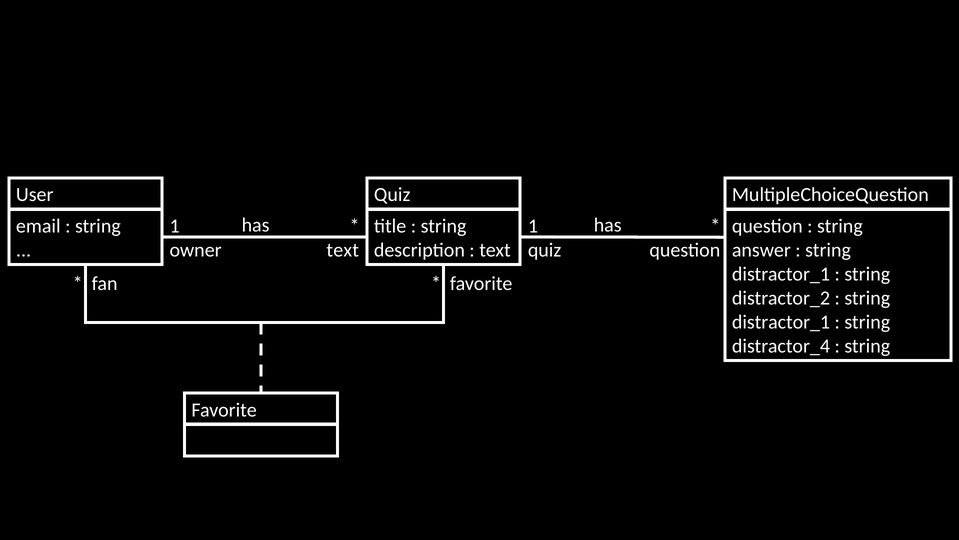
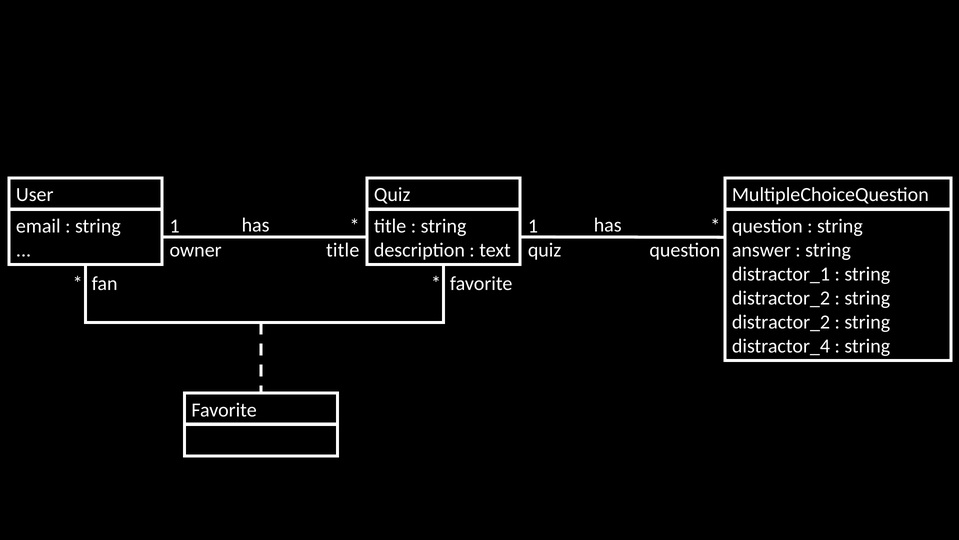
text: text -> title (343, 250)
distractor_1: distractor_1 -> distractor_2 (781, 322)
